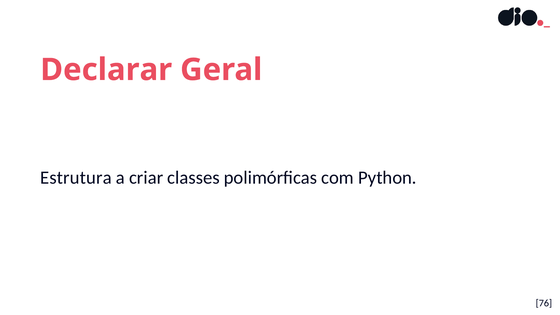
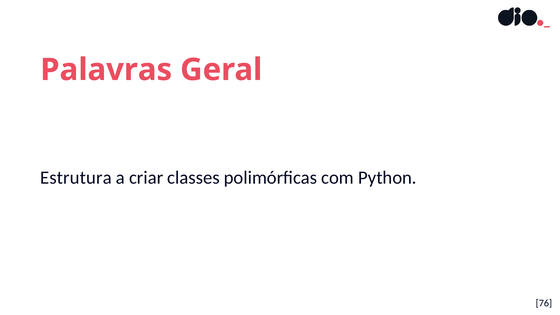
Declarar: Declarar -> Palavras (106, 70)
